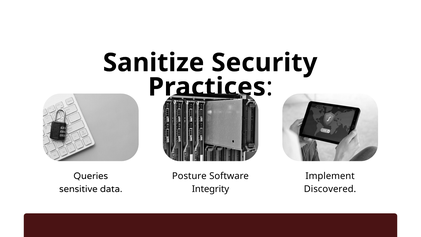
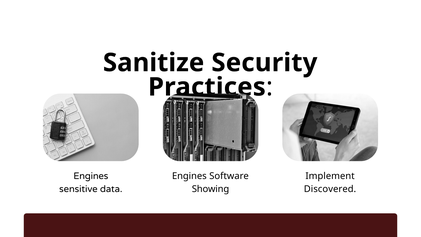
Queries: Queries -> Engines (91, 176)
Posture: Posture -> Engines (189, 176)
Integrity: Integrity -> Showing (211, 189)
